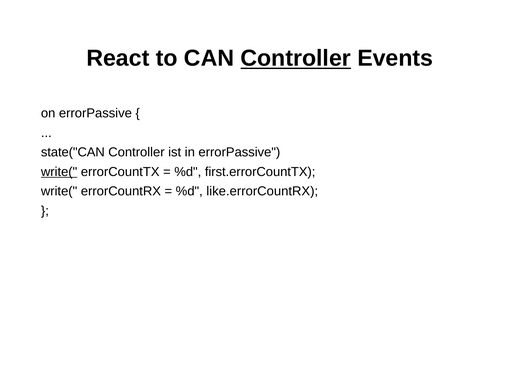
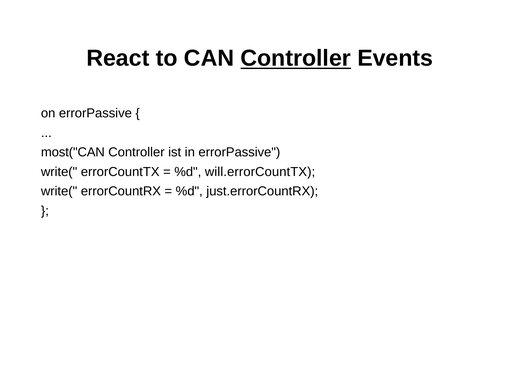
state("CAN: state("CAN -> most("CAN (73, 152)
write( underline: present -> none (59, 172)
first.errorCountTX: first.errorCountTX -> will.errorCountTX (260, 172)
like.errorCountRX: like.errorCountRX -> just.errorCountRX (262, 191)
